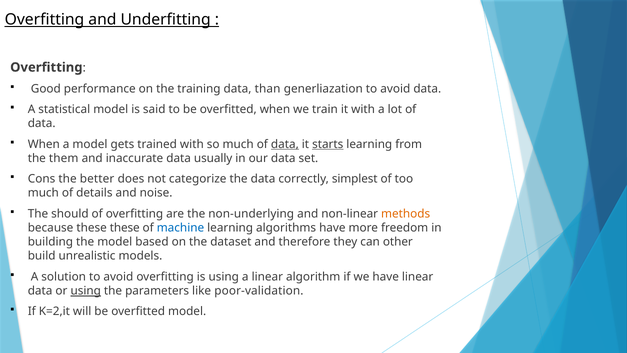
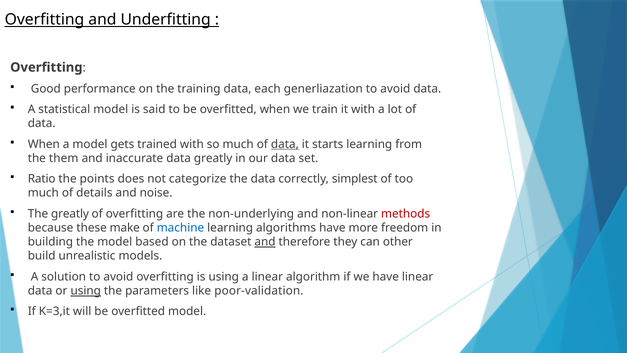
than: than -> each (268, 89)
starts underline: present -> none (328, 144)
data usually: usually -> greatly (213, 158)
Cons: Cons -> Ratio (42, 179)
better: better -> points (97, 179)
The should: should -> greatly (70, 214)
methods colour: orange -> red (406, 214)
these these: these -> make (125, 228)
and underline: none -> present (265, 242)
K=2,it: K=2,it -> K=3,it (54, 311)
